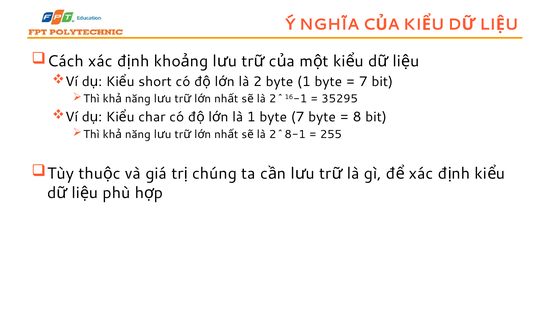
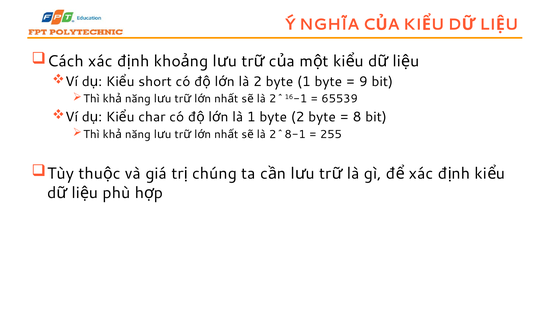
7: 7 -> 9 (363, 81)
35295: 35295 -> 65539 (340, 99)
byte 7: 7 -> 2 (298, 117)
